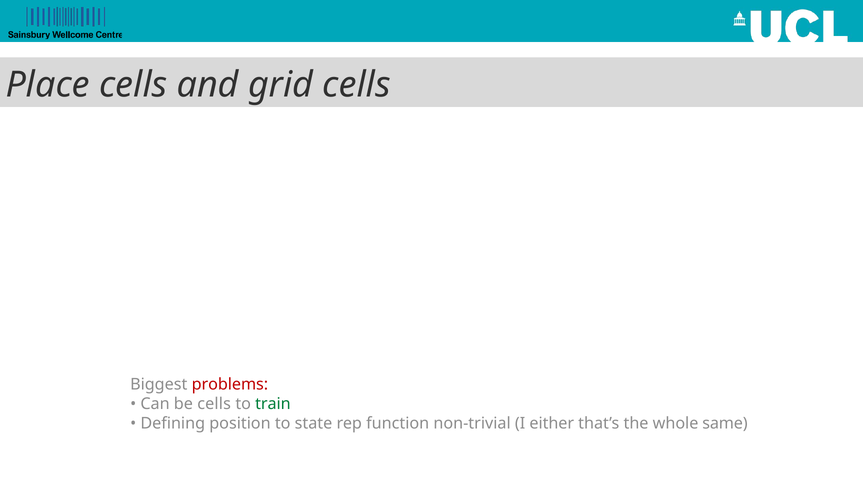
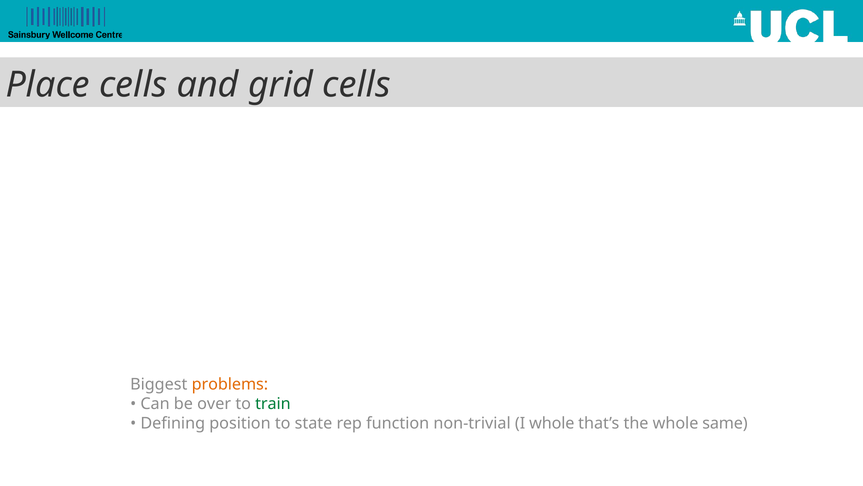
problems colour: red -> orange (230, 384)
be cells: cells -> over (214, 403)
I either: either -> whole (552, 423)
